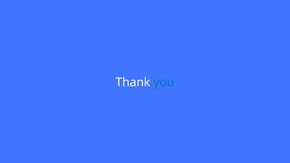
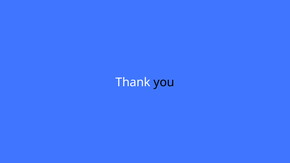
you colour: blue -> black (164, 82)
